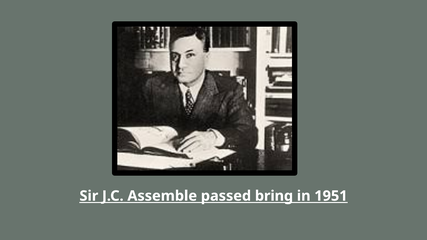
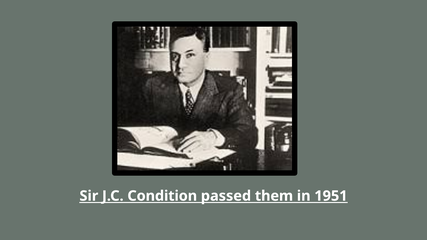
Assemble: Assemble -> Condition (162, 196)
bring: bring -> them (274, 196)
